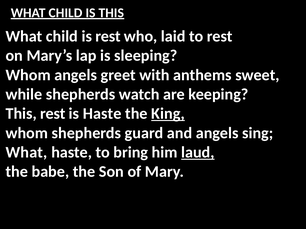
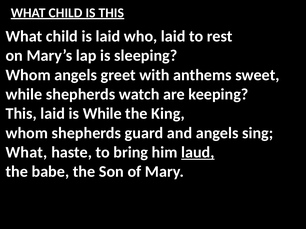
is rest: rest -> laid (108, 36)
This rest: rest -> laid (53, 114)
is Haste: Haste -> While (102, 114)
King underline: present -> none (168, 114)
